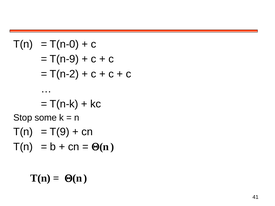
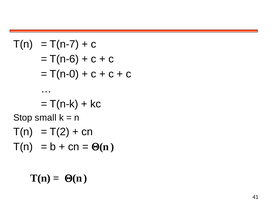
T(n-0: T(n-0 -> T(n-7 (64, 44)
T(n-9: T(n-9 -> T(n-6 (64, 59)
T(n-2: T(n-2 -> T(n-0 (64, 74)
some: some -> small (46, 118)
T(9: T(9 -> T(2 (60, 132)
